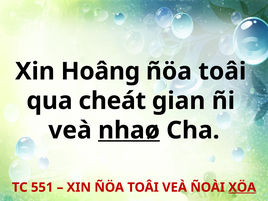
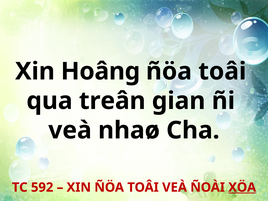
cheát: cheát -> treân (112, 101)
nhaø underline: present -> none (129, 130)
551: 551 -> 592 (42, 187)
